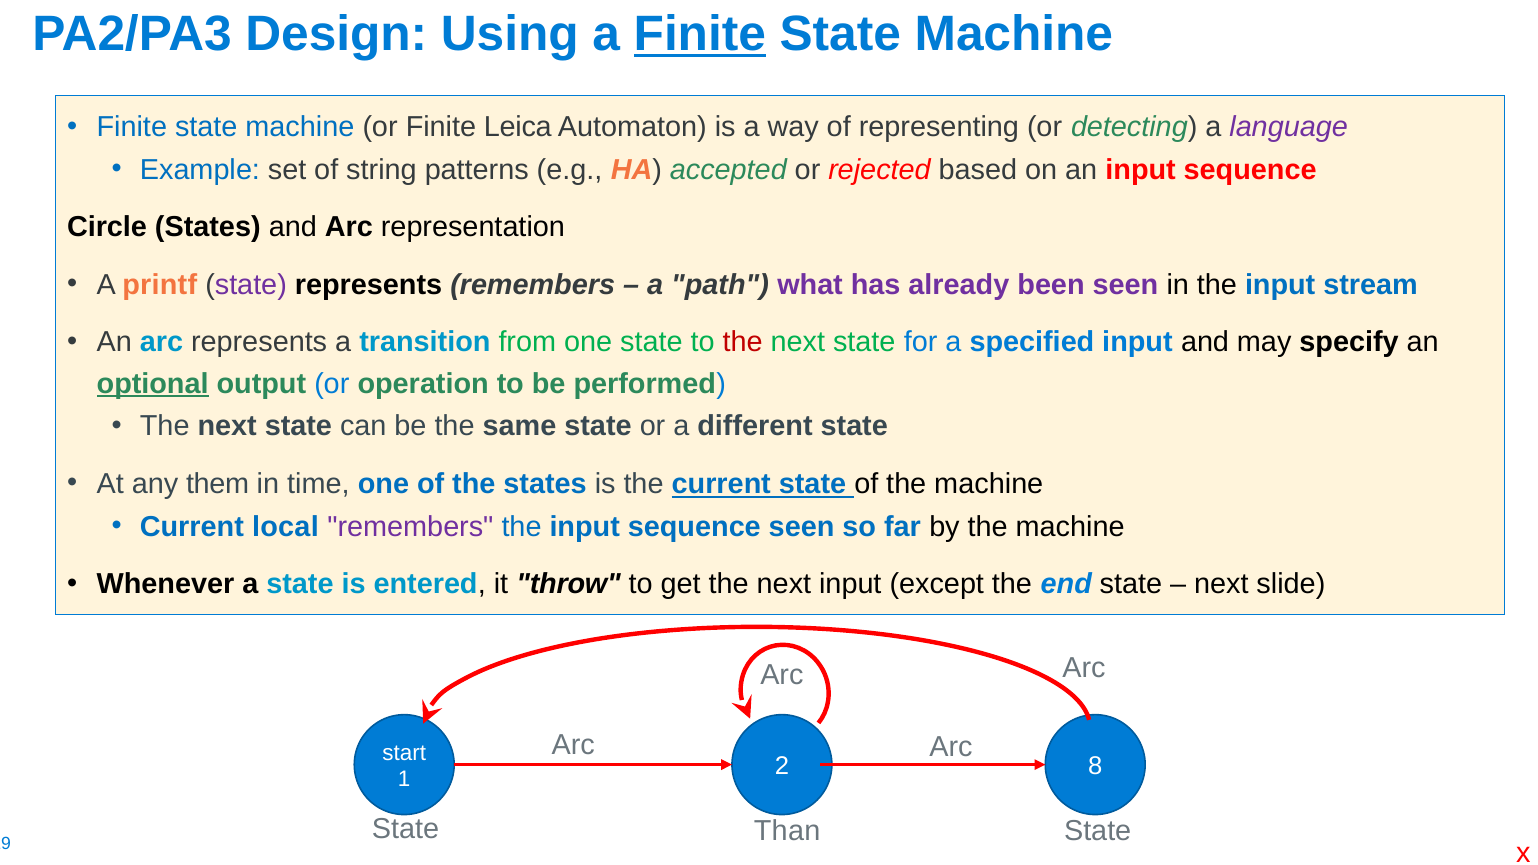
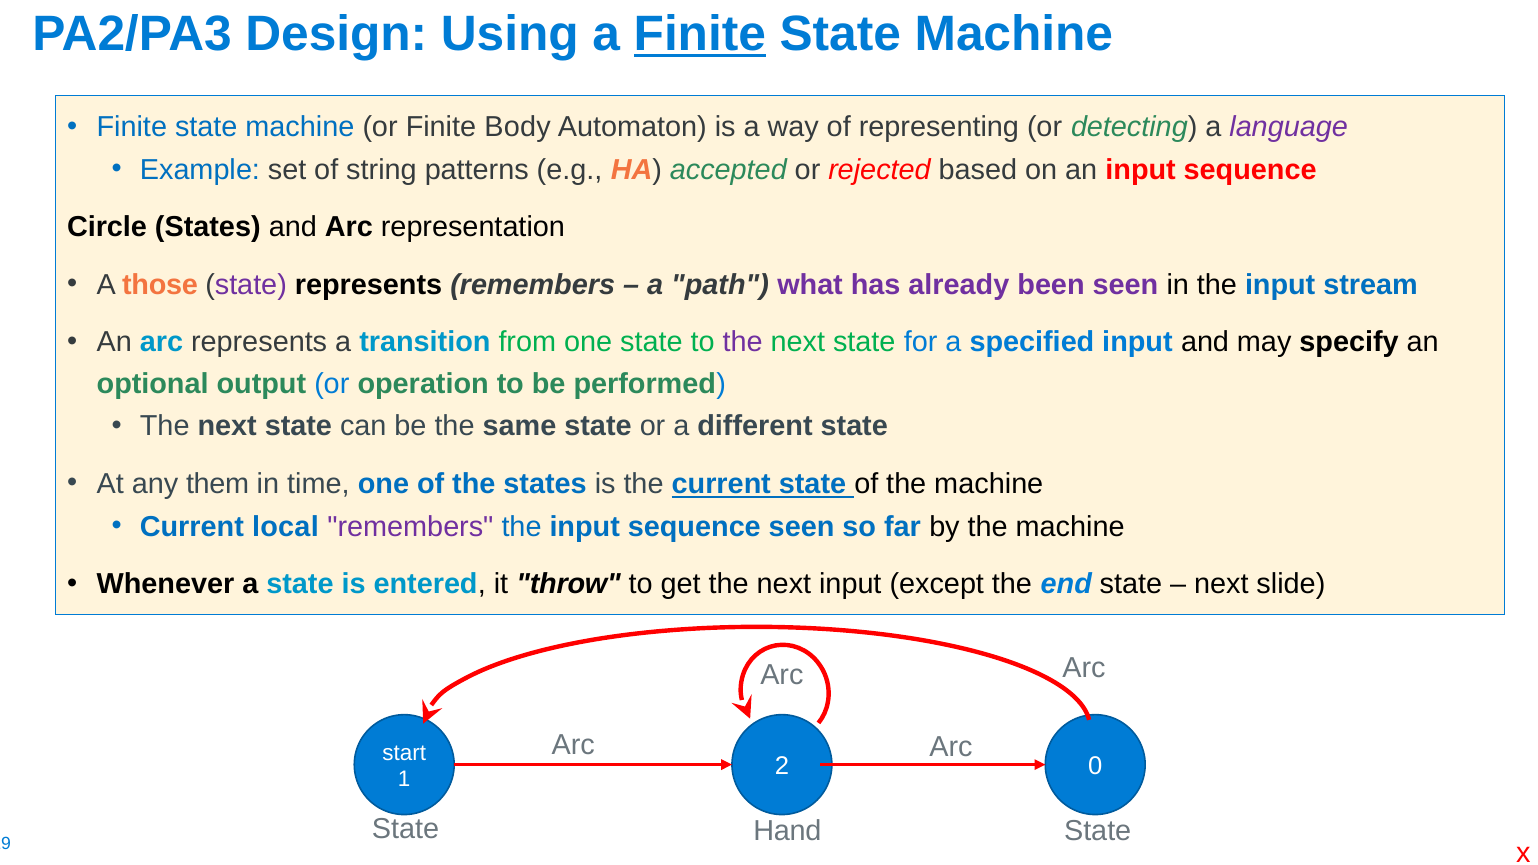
Leica: Leica -> Body (518, 127)
printf: printf -> those (160, 285)
the colour: red -> purple (743, 342)
optional underline: present -> none (153, 384)
8: 8 -> 0 (1095, 766)
Than: Than -> Hand (787, 831)
